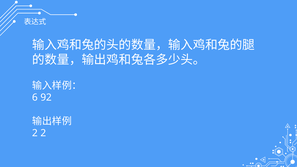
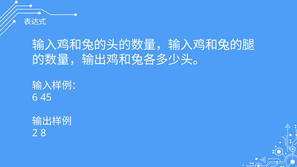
92: 92 -> 45 (46, 98)
2 2: 2 -> 8 (43, 133)
